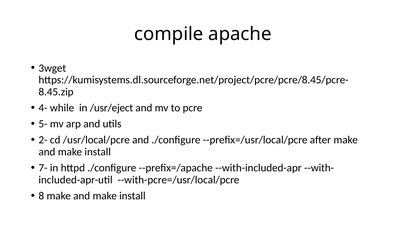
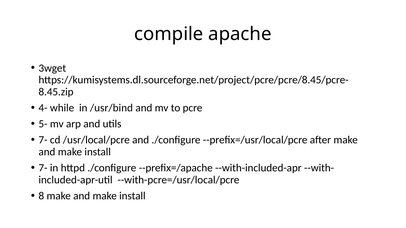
/usr/eject: /usr/eject -> /usr/bind (111, 108)
2-: 2- -> 7- (43, 140)
